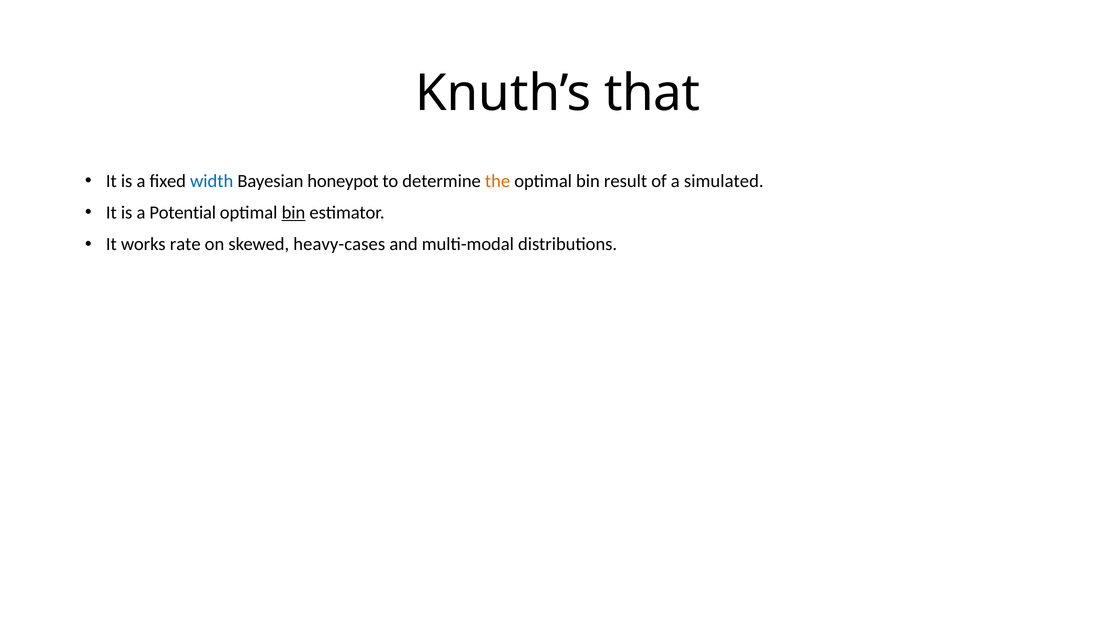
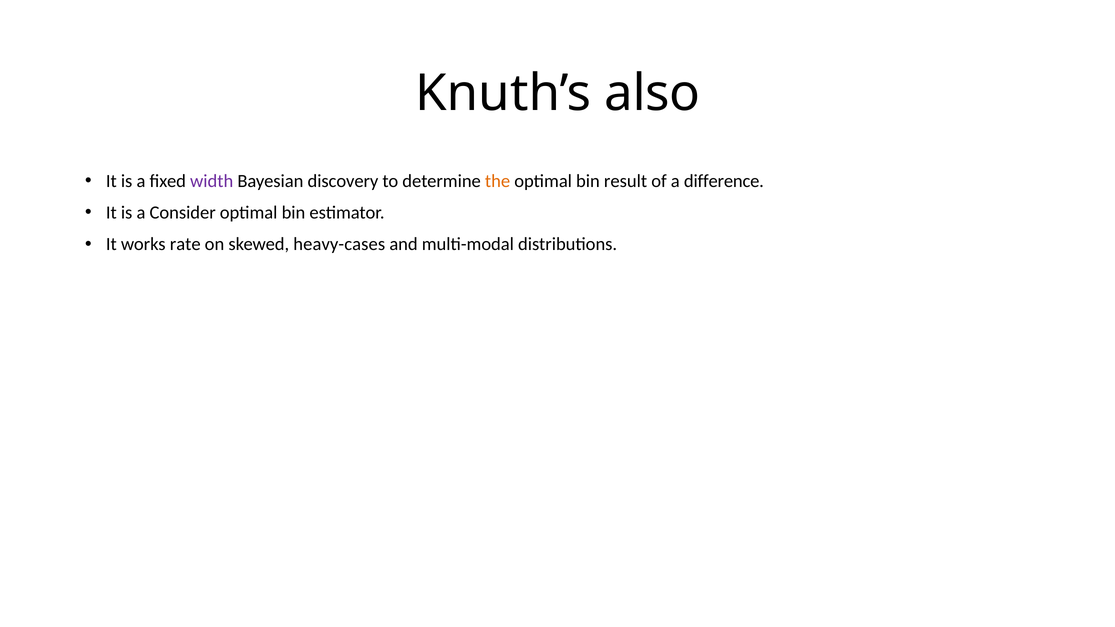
that: that -> also (652, 94)
width colour: blue -> purple (212, 181)
honeypot: honeypot -> discovery (343, 181)
simulated: simulated -> difference (724, 181)
Potential: Potential -> Consider (183, 213)
bin underline: present -> none (293, 213)
